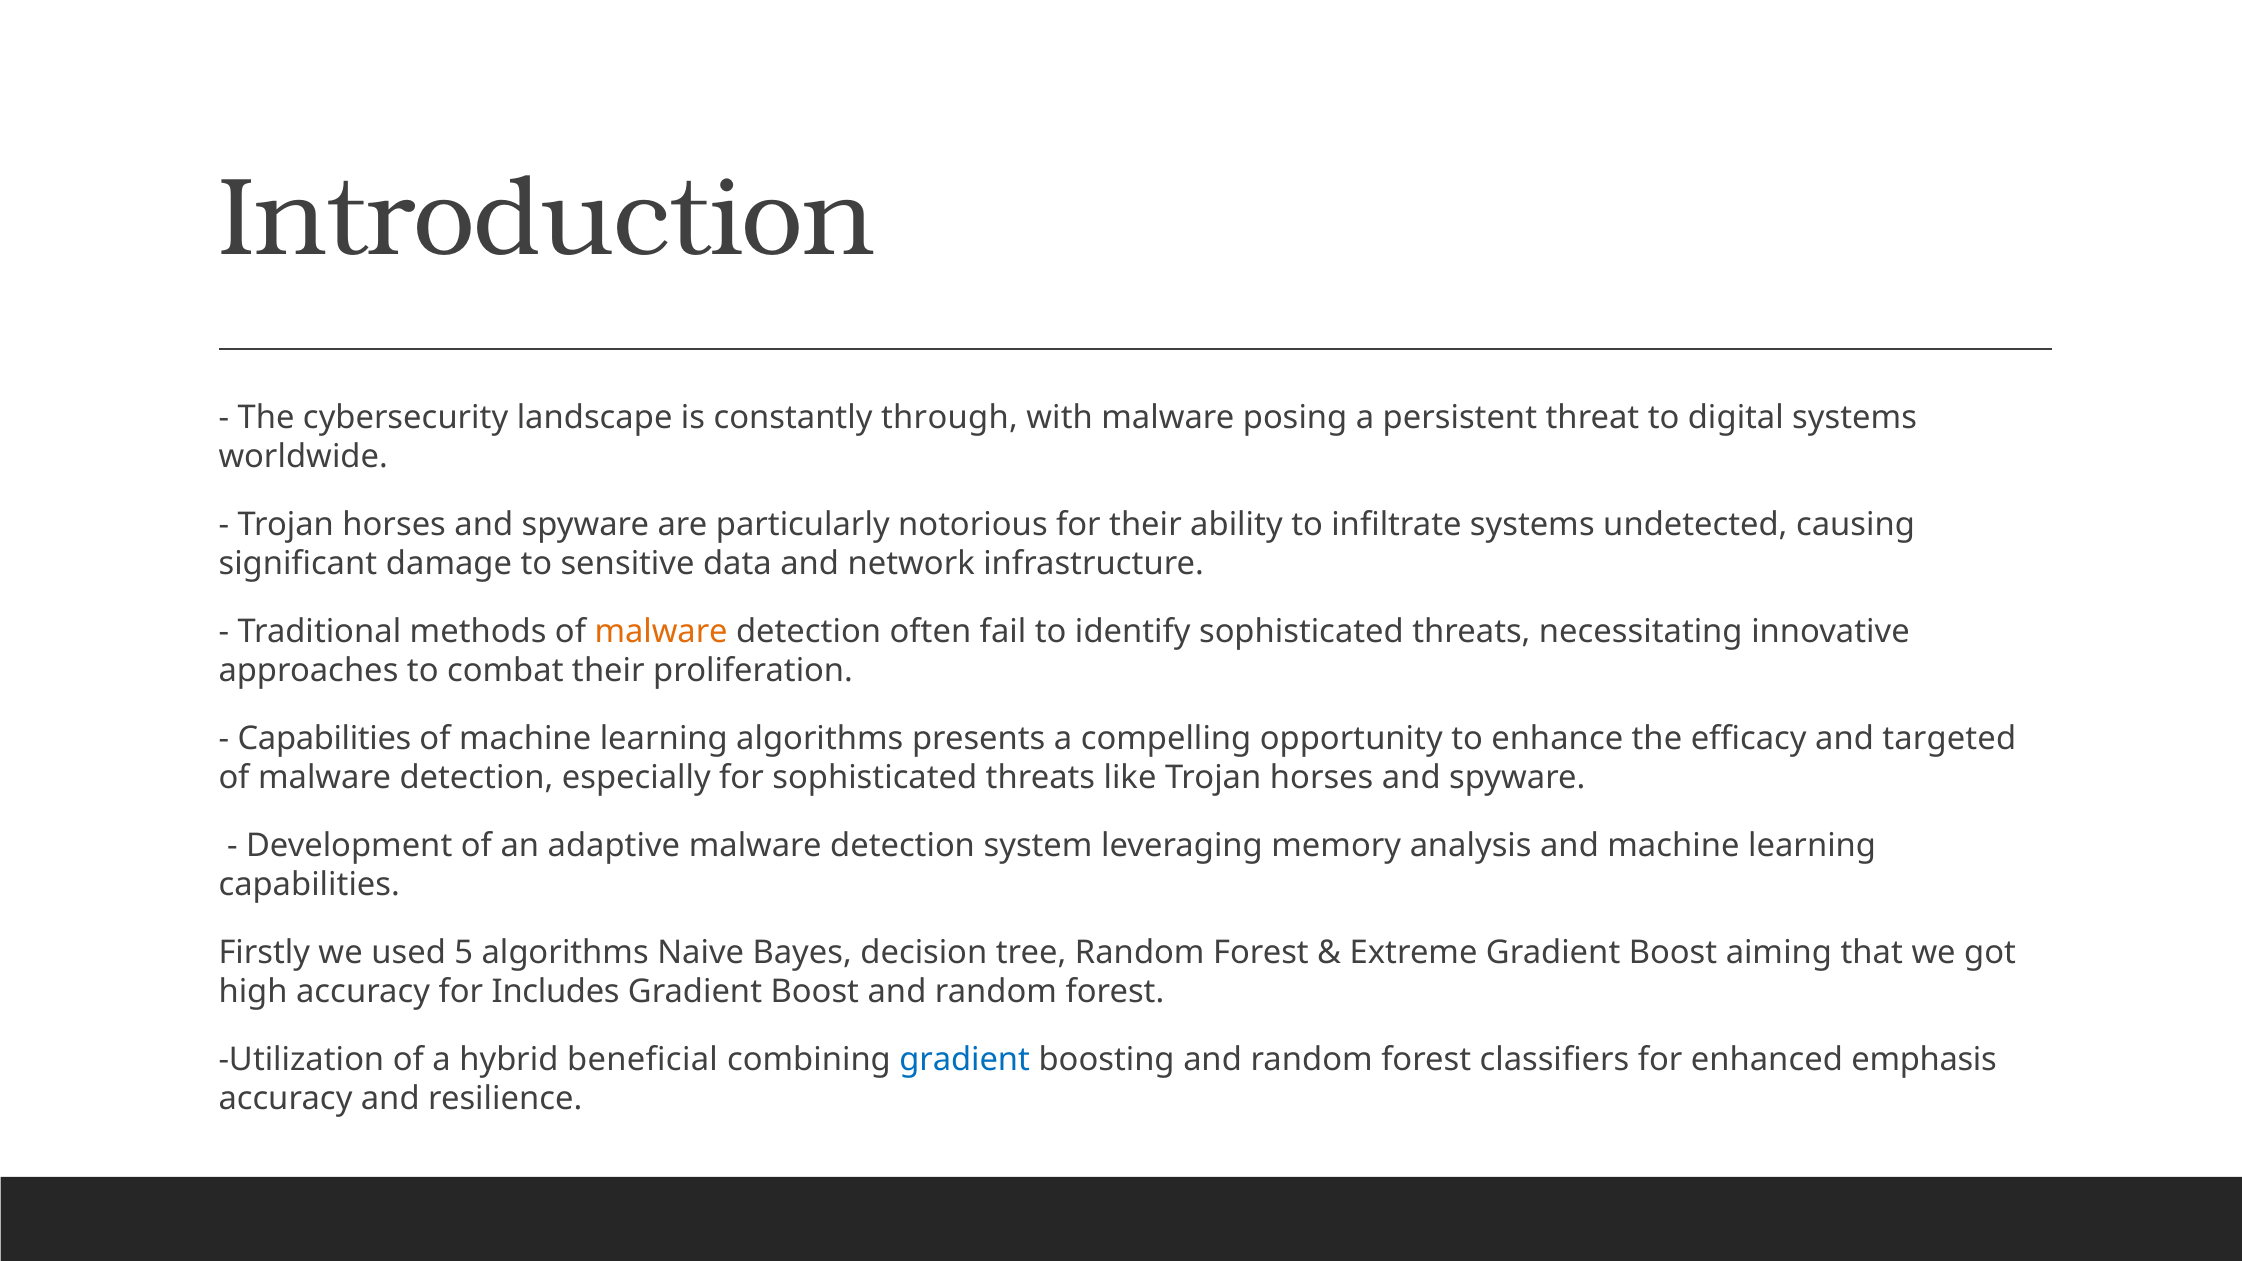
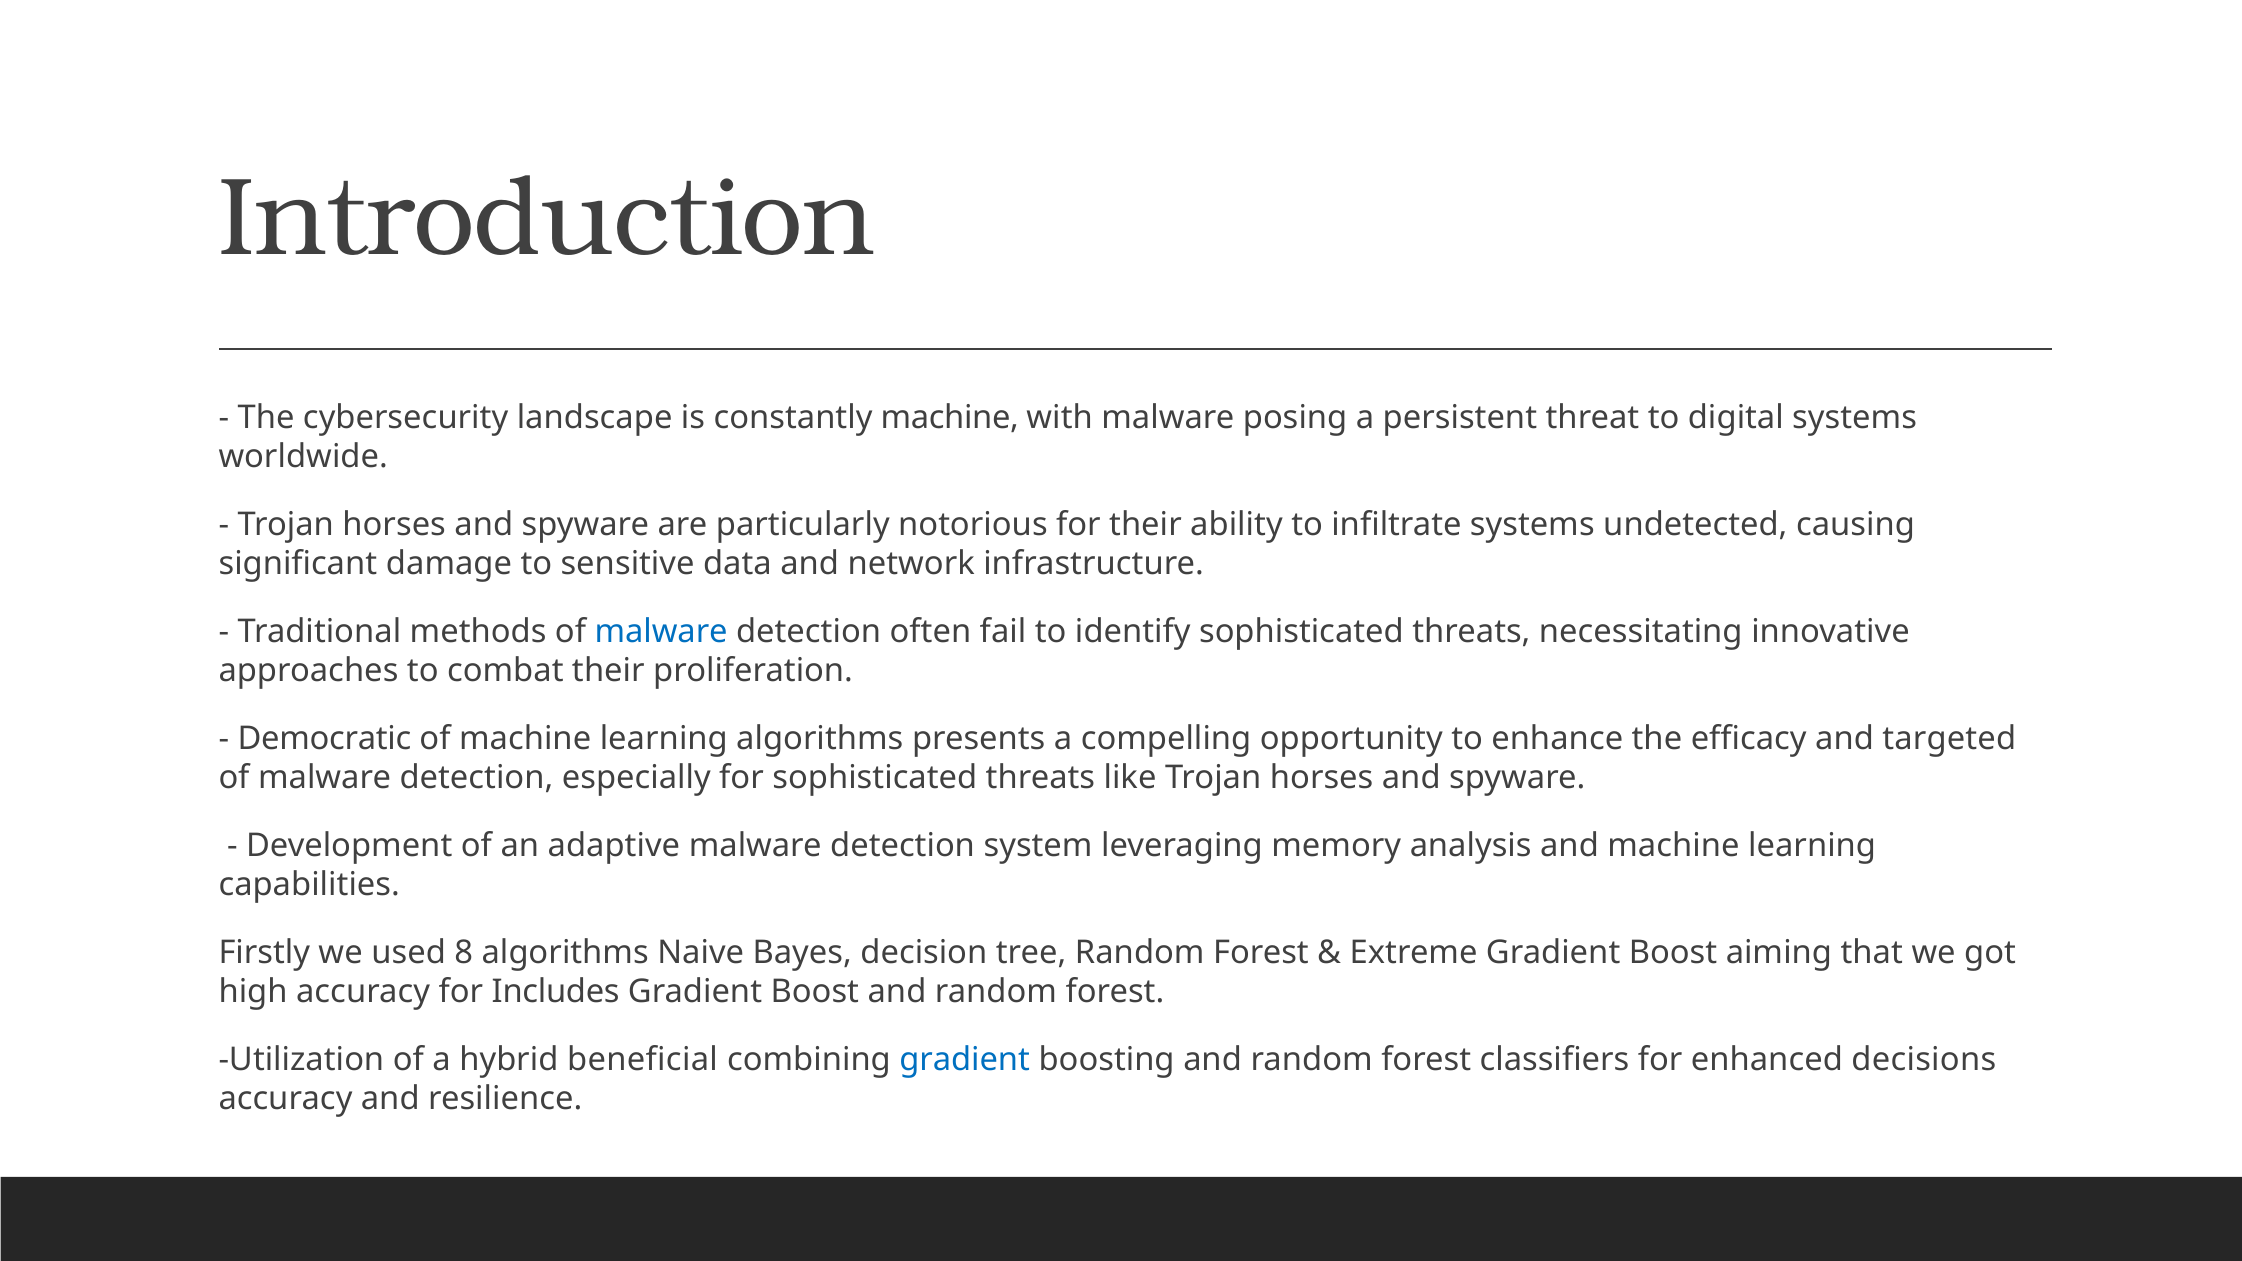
constantly through: through -> machine (950, 418)
malware colour: orange -> blue (661, 632)
Capabilities: Capabilities -> Democratic (324, 739)
5: 5 -> 8 (464, 953)
emphasis: emphasis -> decisions (1924, 1060)
